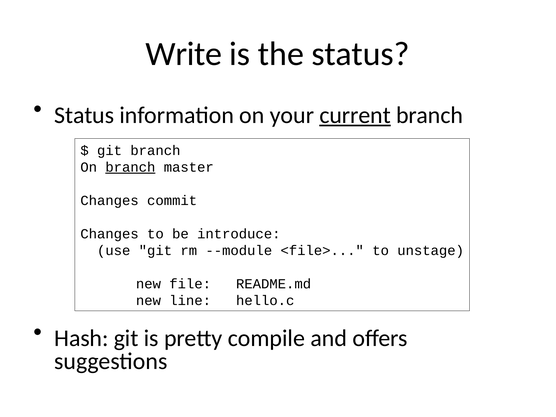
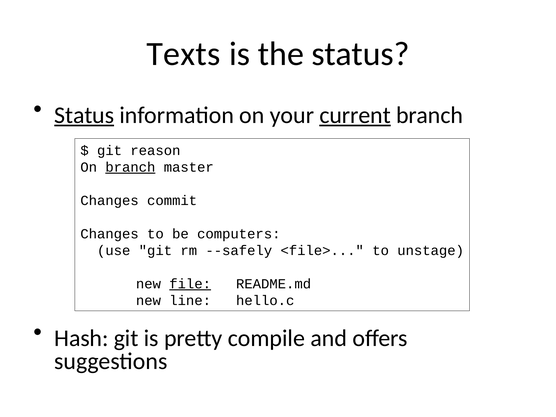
Write: Write -> Texts (183, 54)
Status underline: none -> present (84, 115)
git branch: branch -> reason (155, 150)
introduce: introduce -> computers (239, 234)
--module: --module -> --safely (239, 251)
file underline: none -> present (190, 284)
